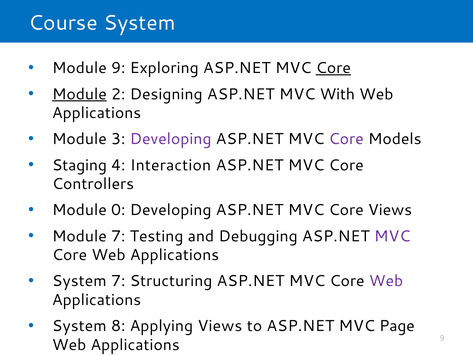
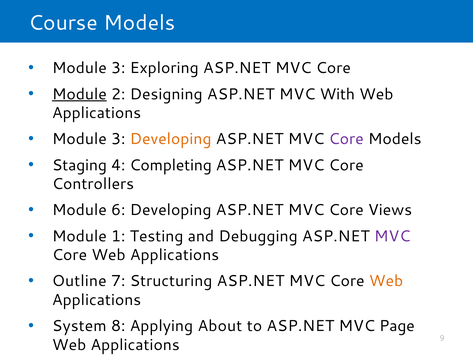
Course System: System -> Models (139, 23)
9: 9 -> 3 (118, 68)
Core underline: present -> none (333, 68)
Developing colour: purple -> orange (171, 139)
Interaction: Interaction -> Completing (171, 165)
0: 0 -> 6 (118, 210)
Module 7: 7 -> 1 (118, 236)
System: System -> Outline (79, 281)
Web colour: purple -> orange (386, 281)
Applying Views: Views -> About (220, 326)
